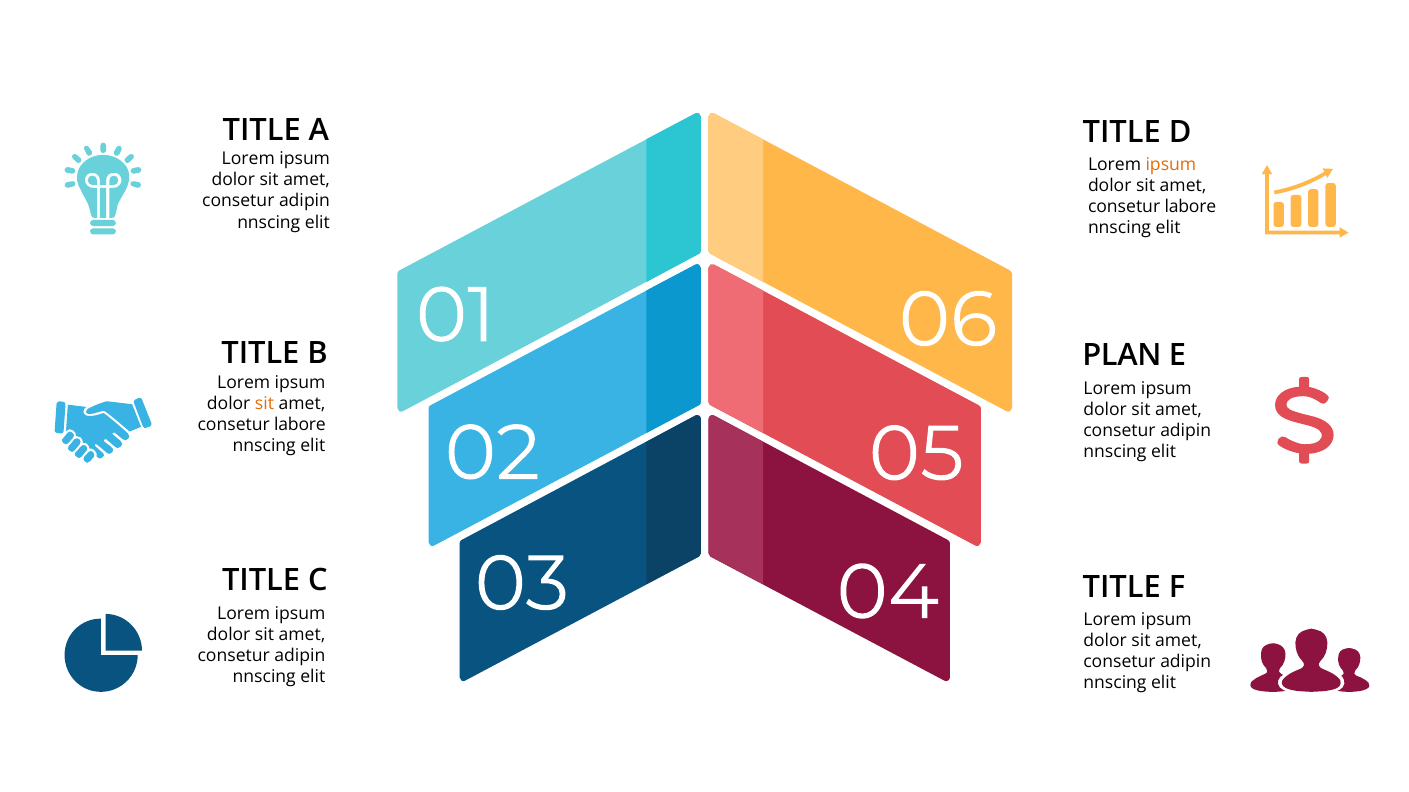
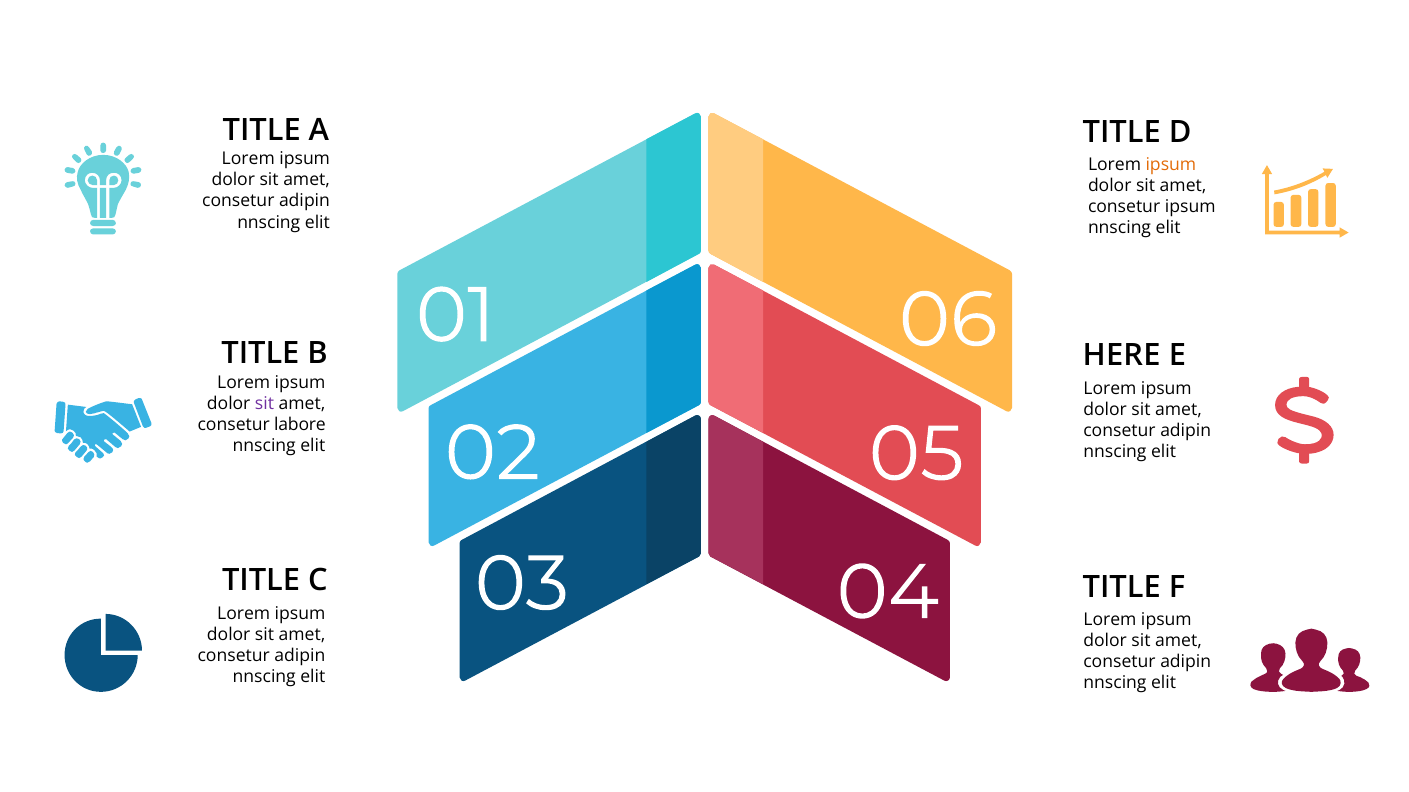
labore: labore -> ipsum (1190, 207)
PLAN: PLAN -> HERE (1122, 356)
sit colour: orange -> purple (265, 404)
